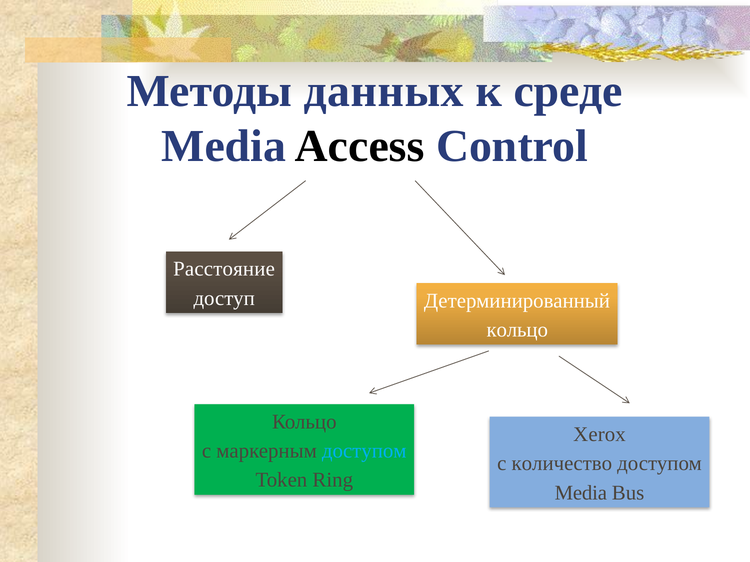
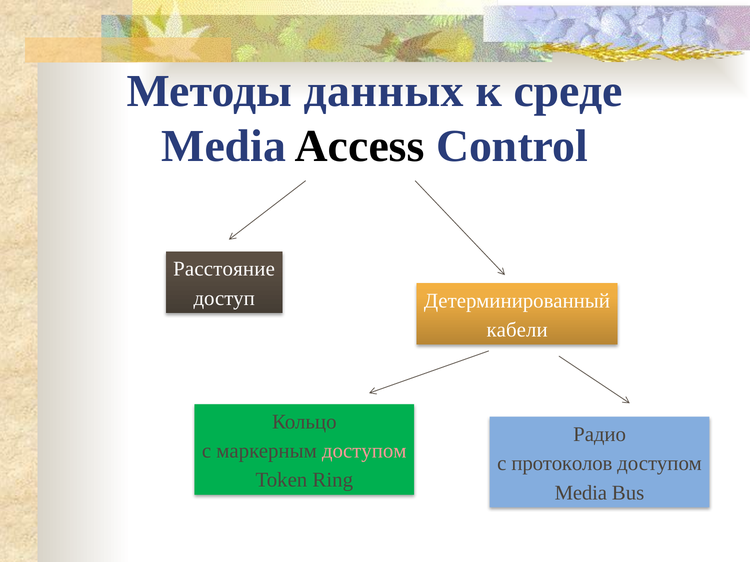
кольцо: кольцо -> кабели (517, 330)
Xerox: Xerox -> Радио (600, 435)
доступом colour: light blue -> pink (364, 451)
количество: количество -> протоколов (562, 464)
